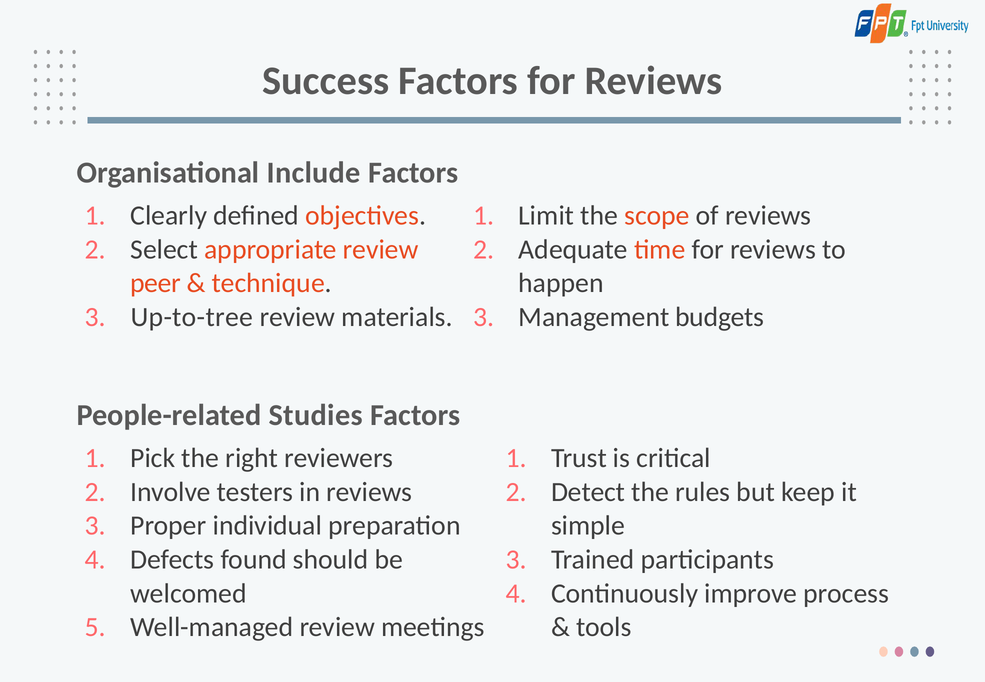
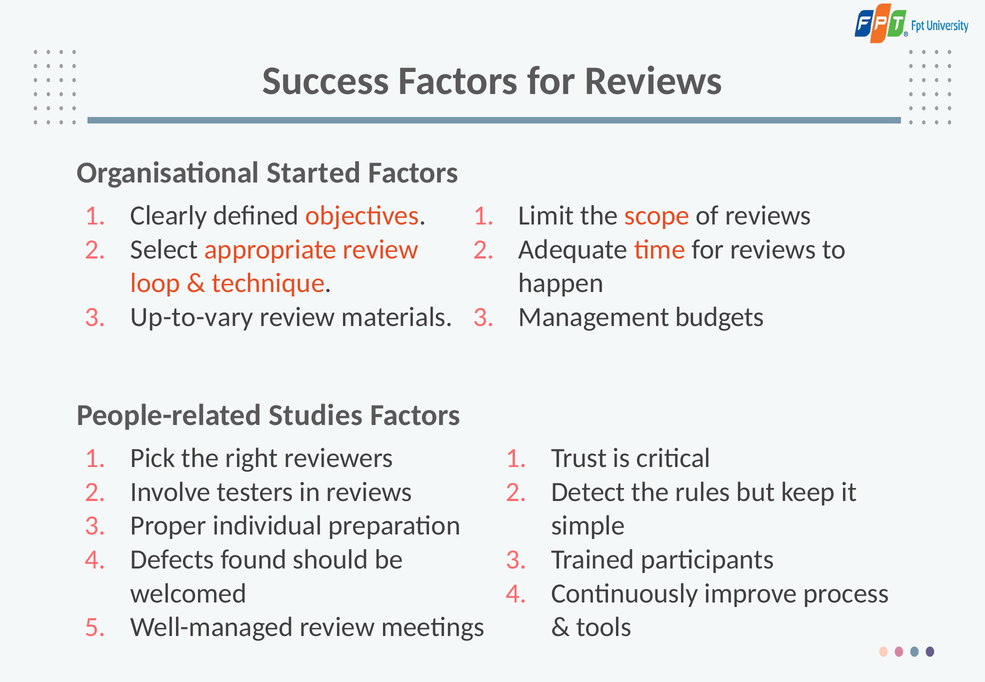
Include: Include -> Started (314, 173)
peer: peer -> loop (155, 283)
Up-to-tree: Up-to-tree -> Up-to-vary (192, 317)
